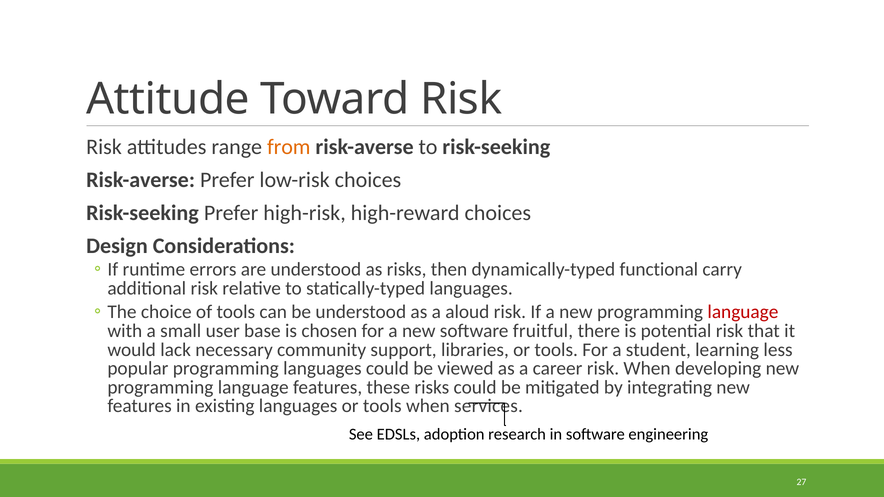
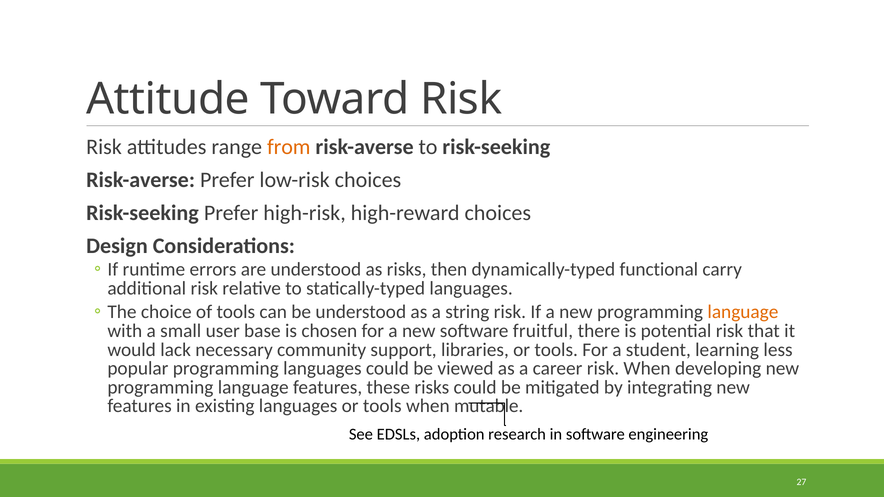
aloud: aloud -> string (467, 312)
language colour: red -> orange (743, 312)
services: services -> mutable (489, 406)
